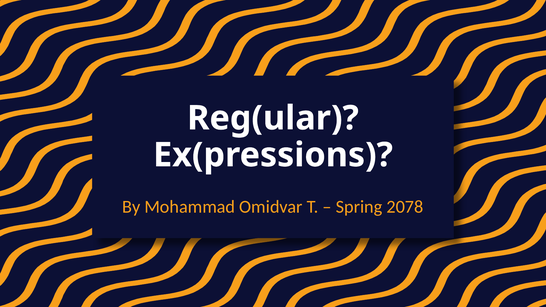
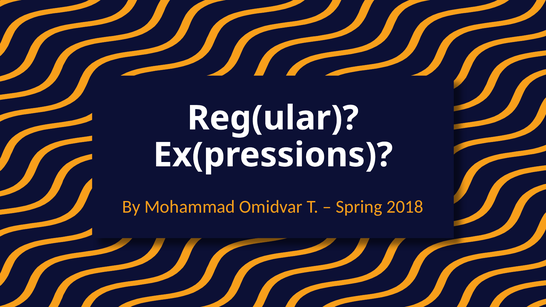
2078: 2078 -> 2018 (405, 207)
